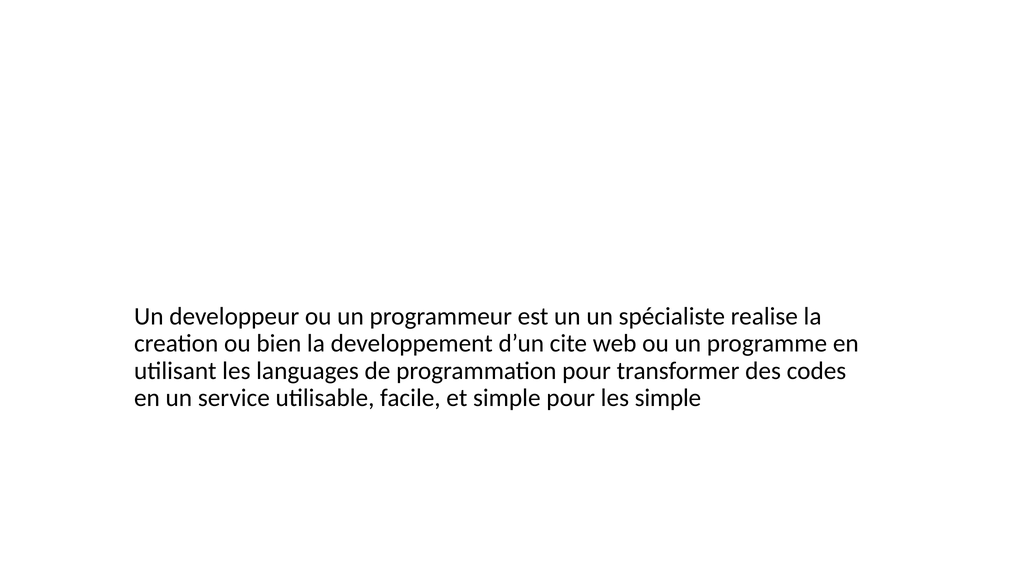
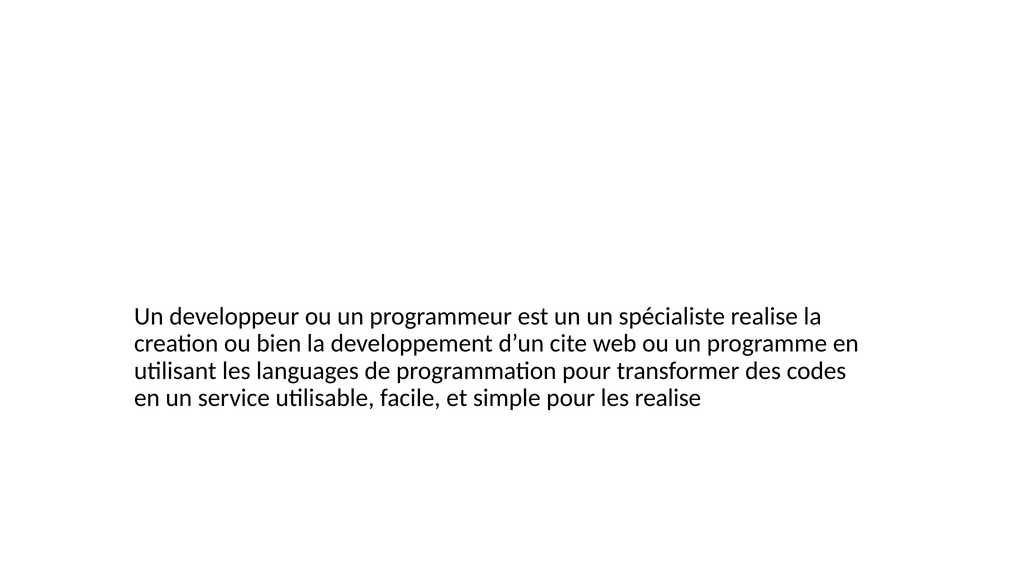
les simple: simple -> realise (668, 398)
